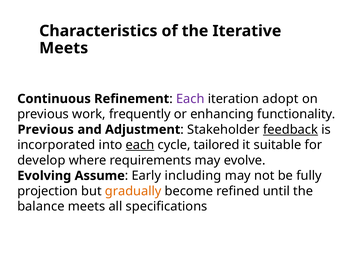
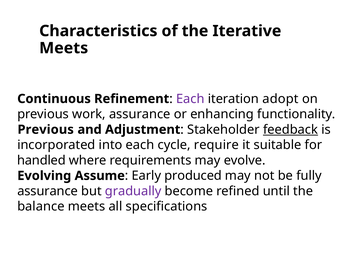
work frequently: frequently -> assurance (140, 114)
each underline: present -> none (140, 145)
tailored: tailored -> require (216, 145)
develop: develop -> handled (41, 161)
including: including -> produced (193, 176)
projection: projection -> assurance (48, 191)
gradually colour: orange -> purple (133, 191)
